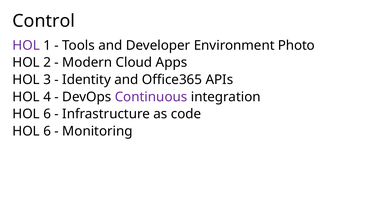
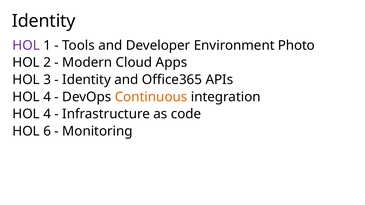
Control: Control -> Identity (44, 21)
Continuous colour: purple -> orange (151, 97)
6: 6 -> 4 (47, 114)
